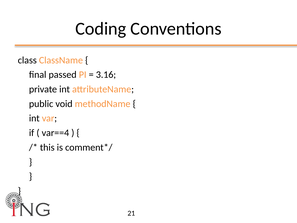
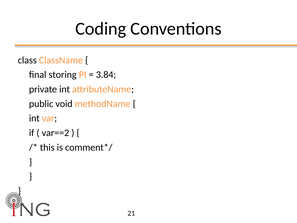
passed: passed -> storing (63, 75)
3.16: 3.16 -> 3.84 (106, 75)
var==4: var==4 -> var==2 (55, 133)
